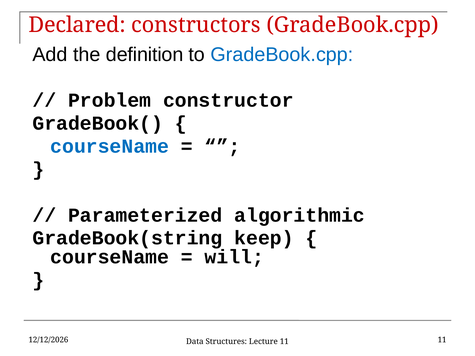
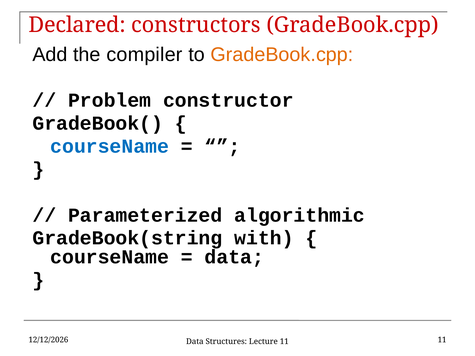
definition: definition -> compiler (144, 55)
GradeBook.cpp colour: blue -> orange (282, 55)
keep: keep -> with (264, 238)
will: will -> data (234, 257)
